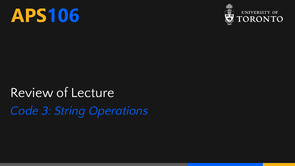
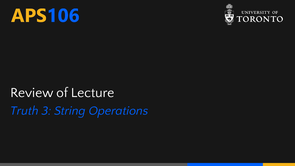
Code: Code -> Truth (24, 111)
